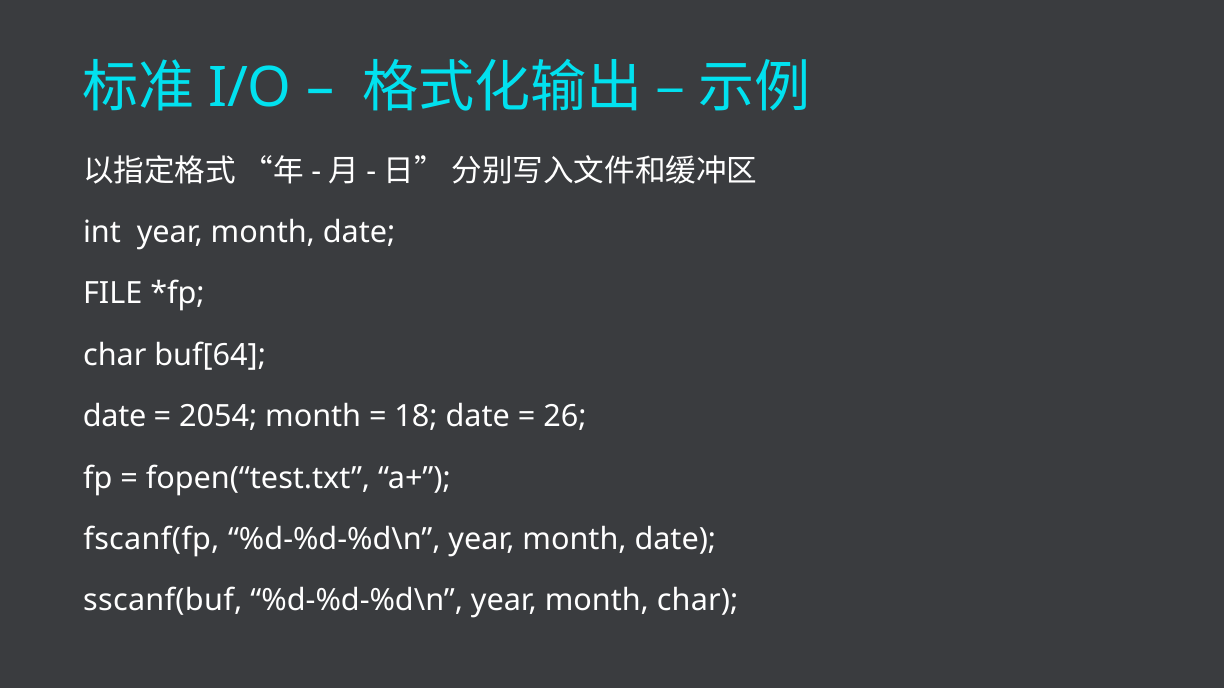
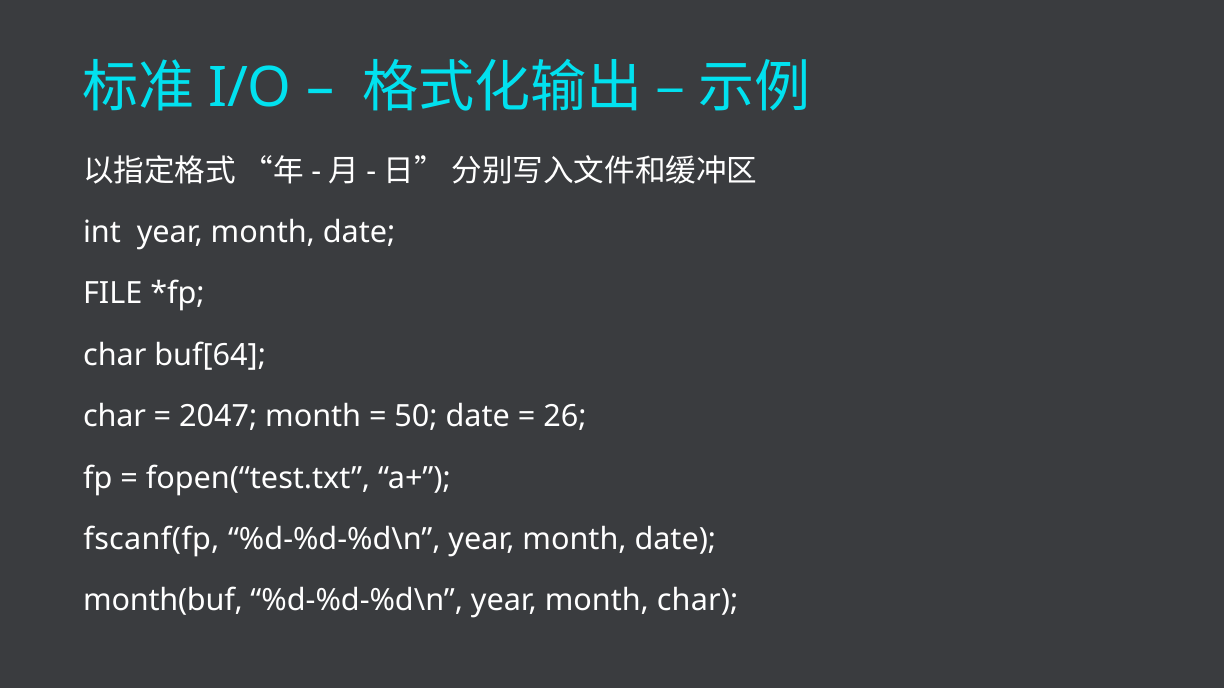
date: date -> char (115, 417)
2054: 2054 -> 2047 (218, 417)
18: 18 -> 50 (416, 417)
sscanf(buf: sscanf(buf -> month(buf (163, 601)
